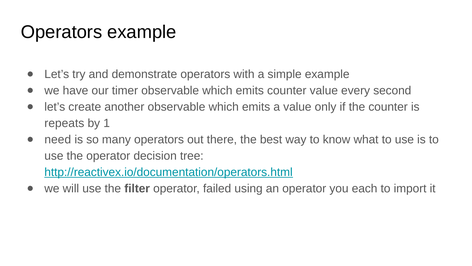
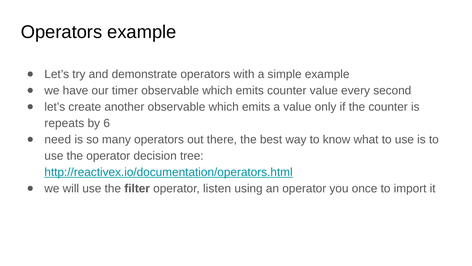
1: 1 -> 6 (107, 123)
failed: failed -> listen (217, 188)
each: each -> once (365, 188)
